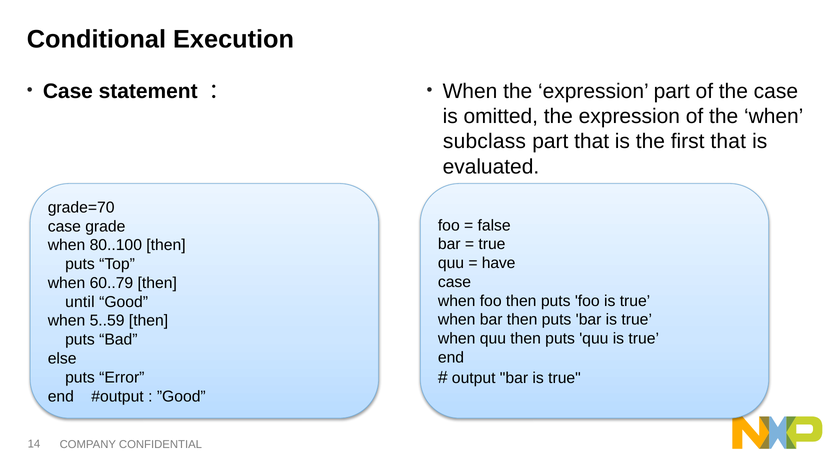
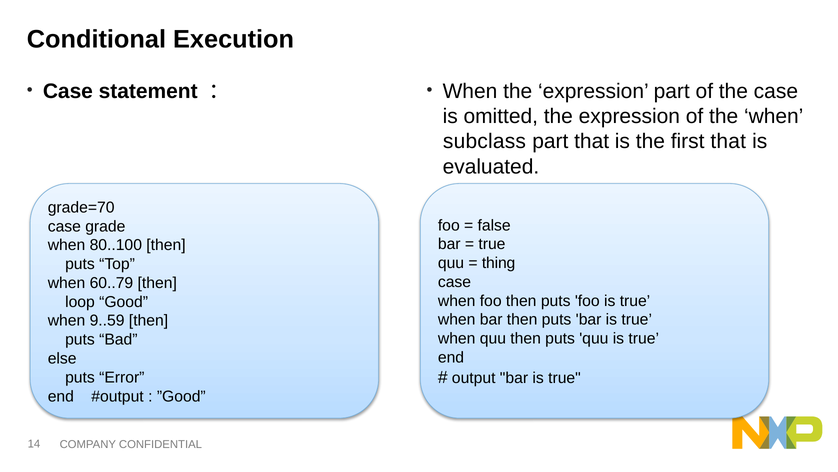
have: have -> thing (499, 263)
until: until -> loop (80, 302)
5..59: 5..59 -> 9..59 (107, 320)
